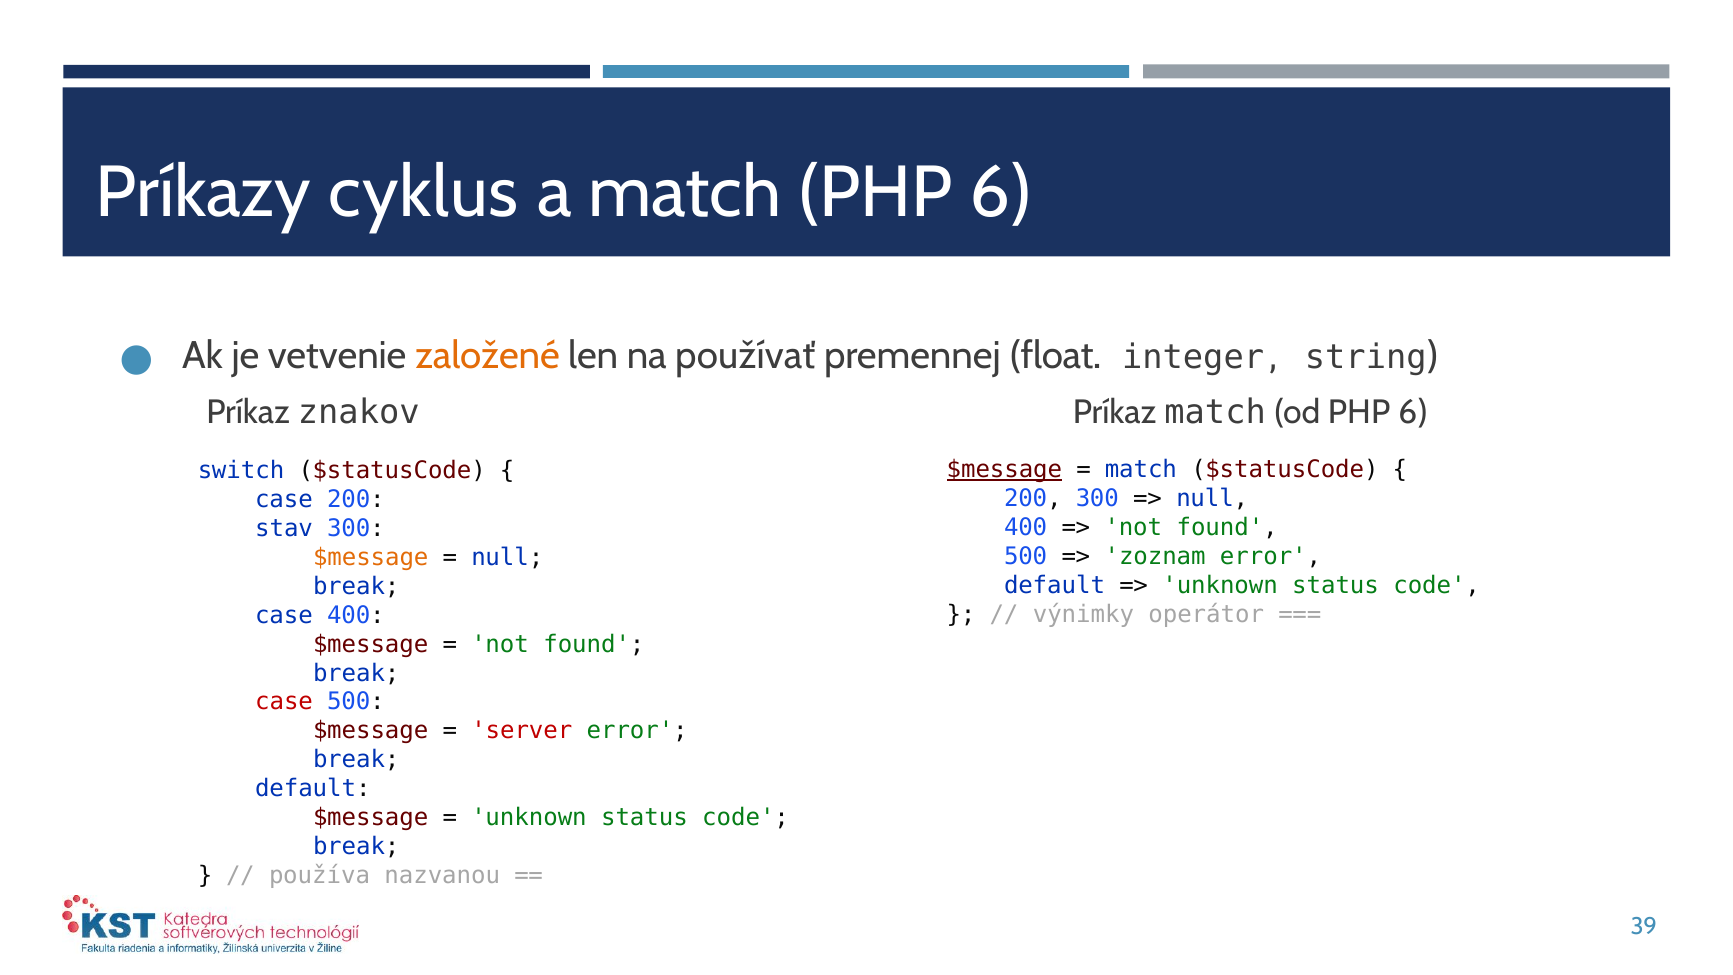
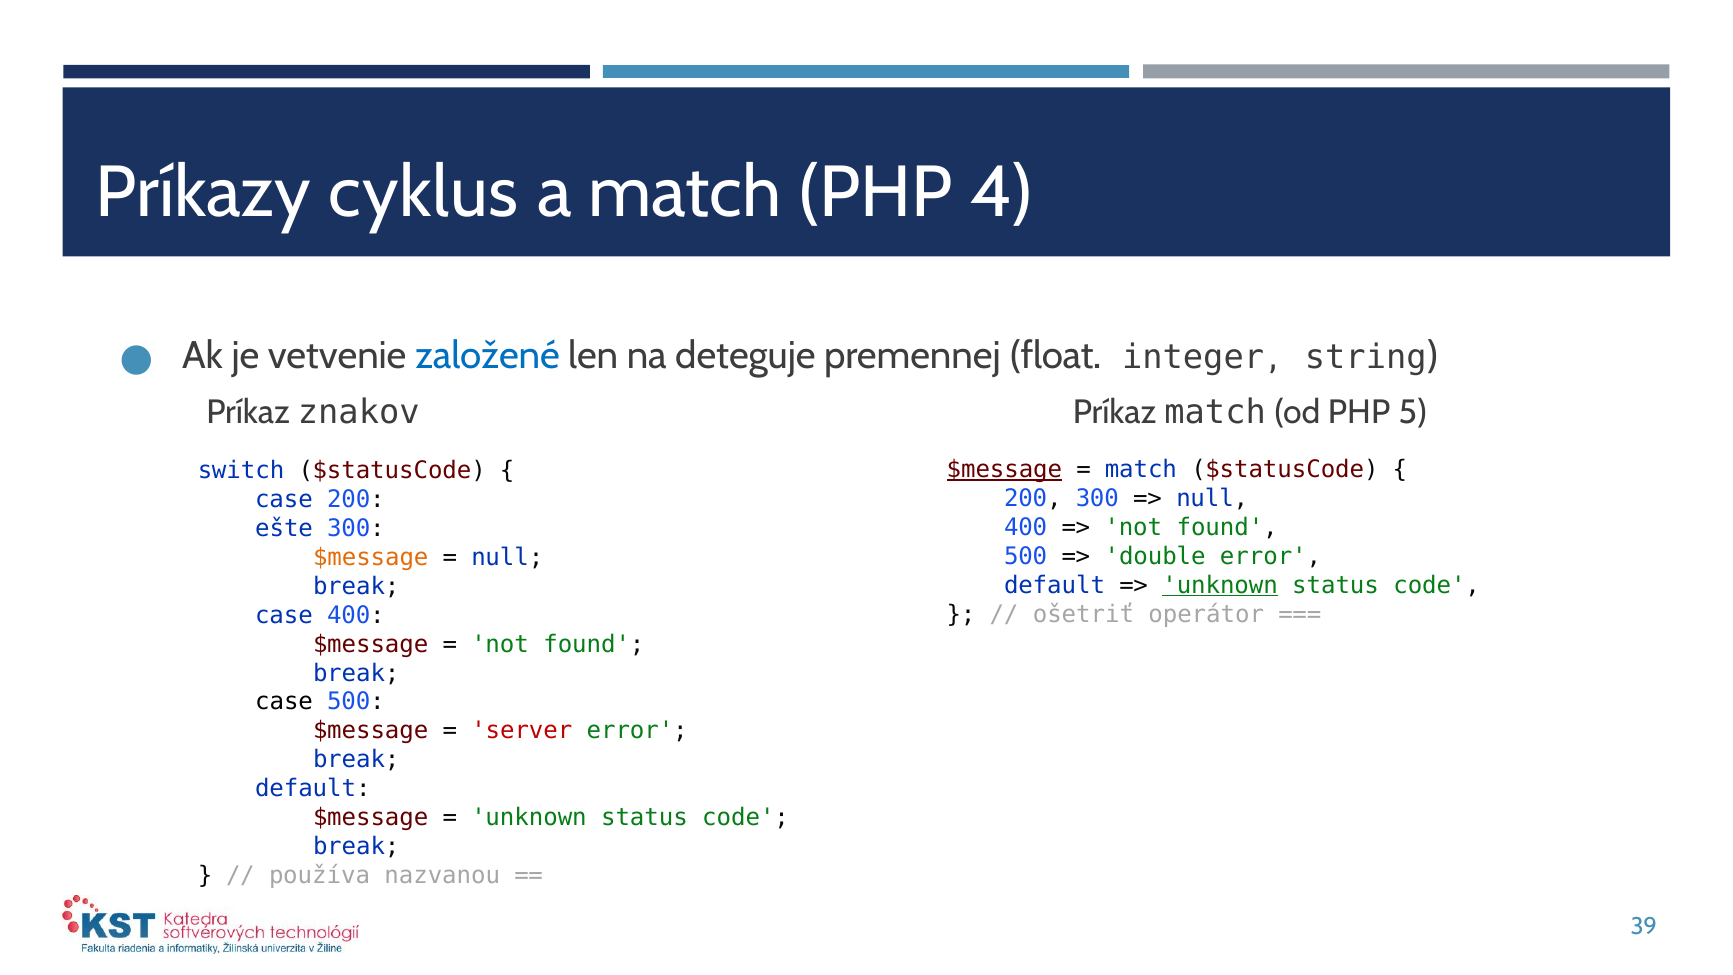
match PHP 6: 6 -> 4 (1002, 193)
založené colour: orange -> blue (487, 356)
používať: používať -> deteguje (745, 356)
od PHP 6: 6 -> 5 (1413, 412)
stav: stav -> ešte (284, 528)
zoznam: zoznam -> double (1155, 556)
unknown underline: none -> present (1220, 585)
výnimky: výnimky -> ošetriť (1083, 614)
case colour: red -> black (284, 702)
